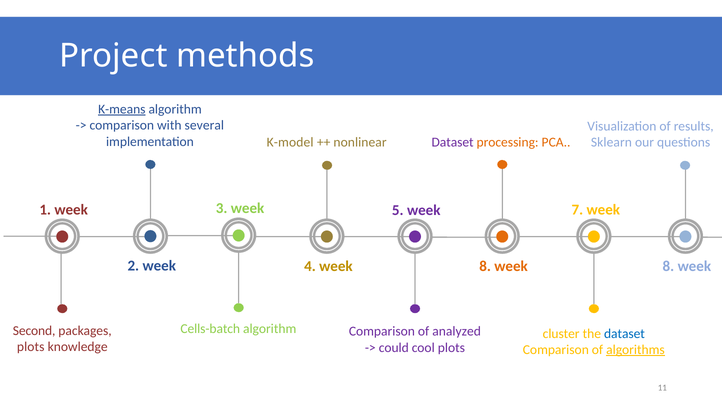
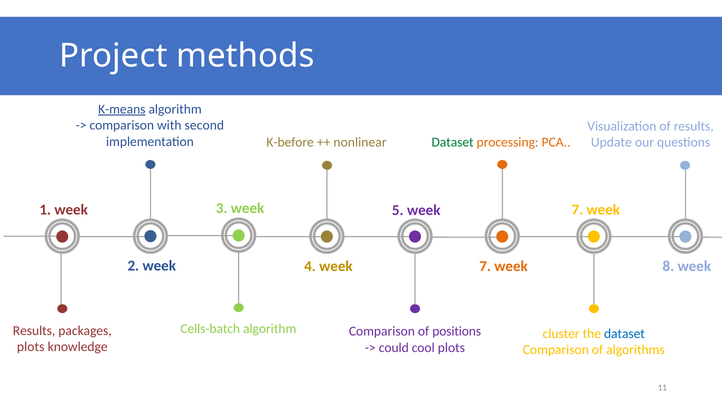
several: several -> second (204, 125)
Dataset colour: purple -> green (453, 142)
K-model: K-model -> K-before (290, 143)
Sklearn: Sklearn -> Update (611, 143)
4 week 8: 8 -> 7 (485, 266)
Second: Second -> Results (34, 331)
analyzed: analyzed -> positions (457, 332)
algorithms underline: present -> none (635, 350)
